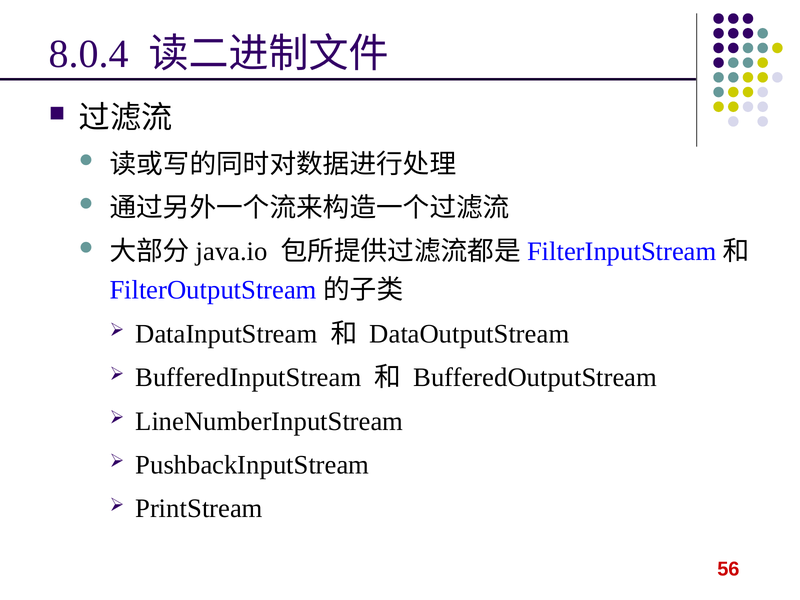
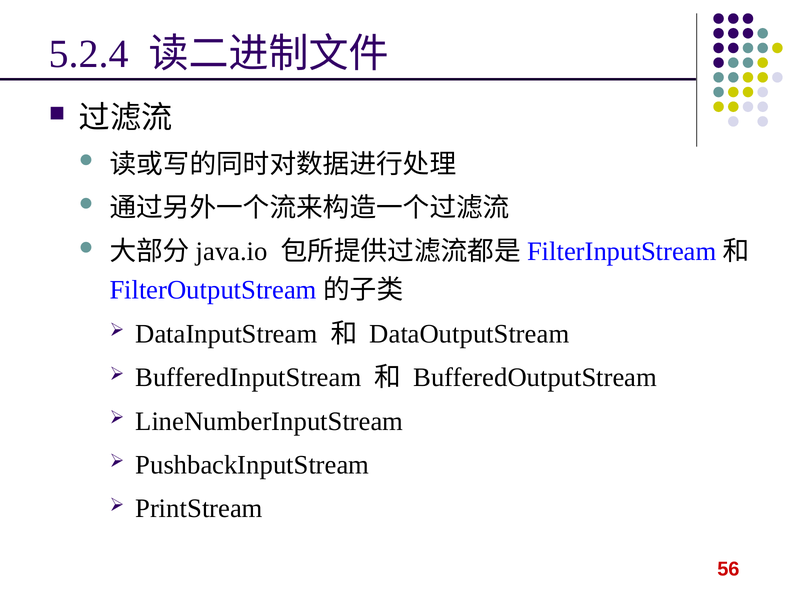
8.0.4: 8.0.4 -> 5.2.4 (89, 54)
